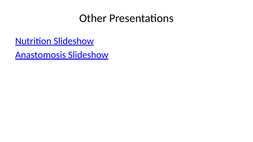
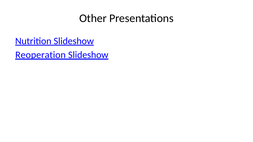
Anastomosis: Anastomosis -> Reoperation (41, 55)
